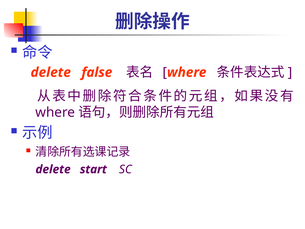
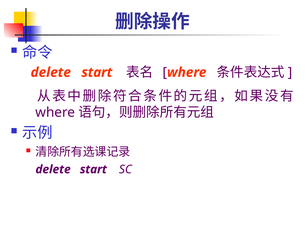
false: false -> start (97, 72)
